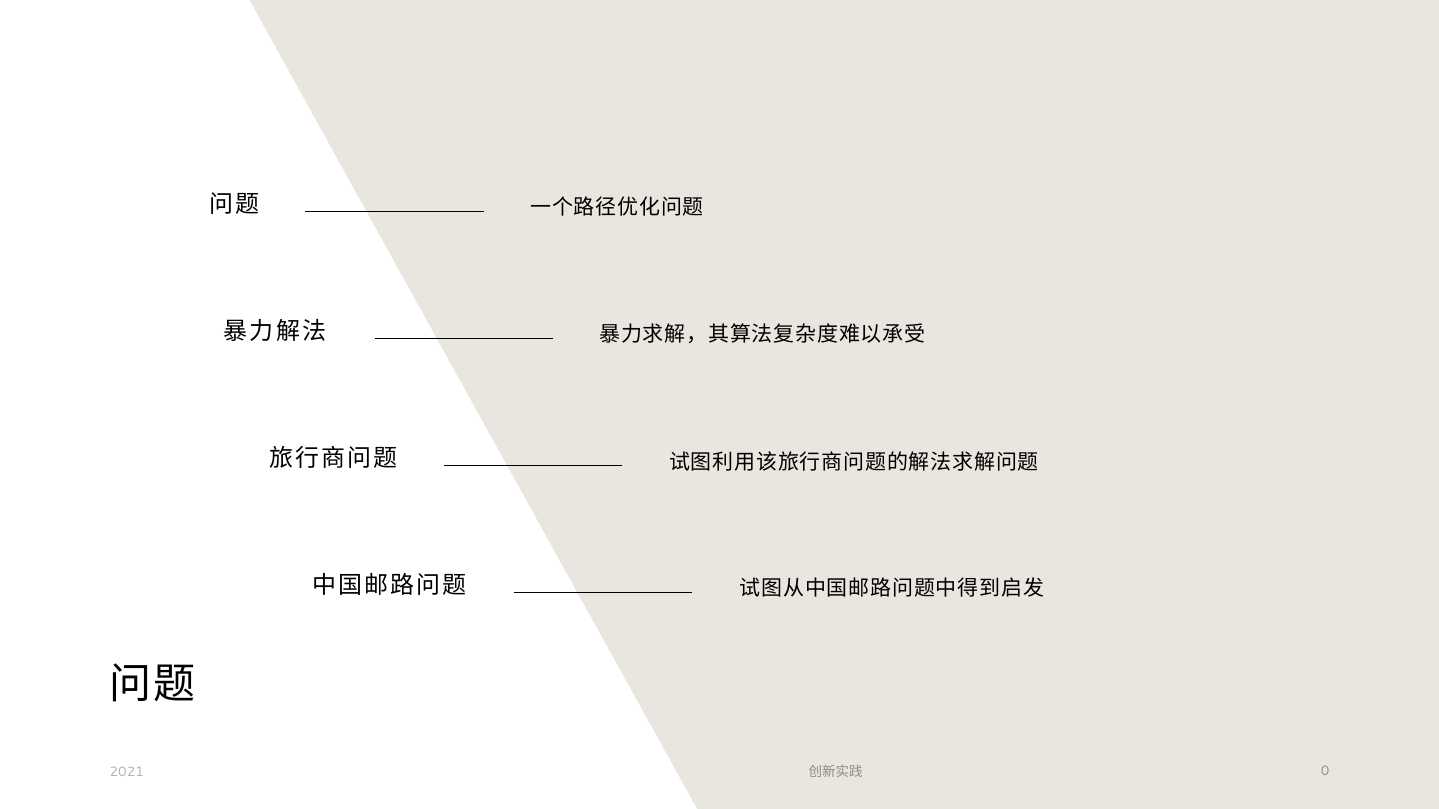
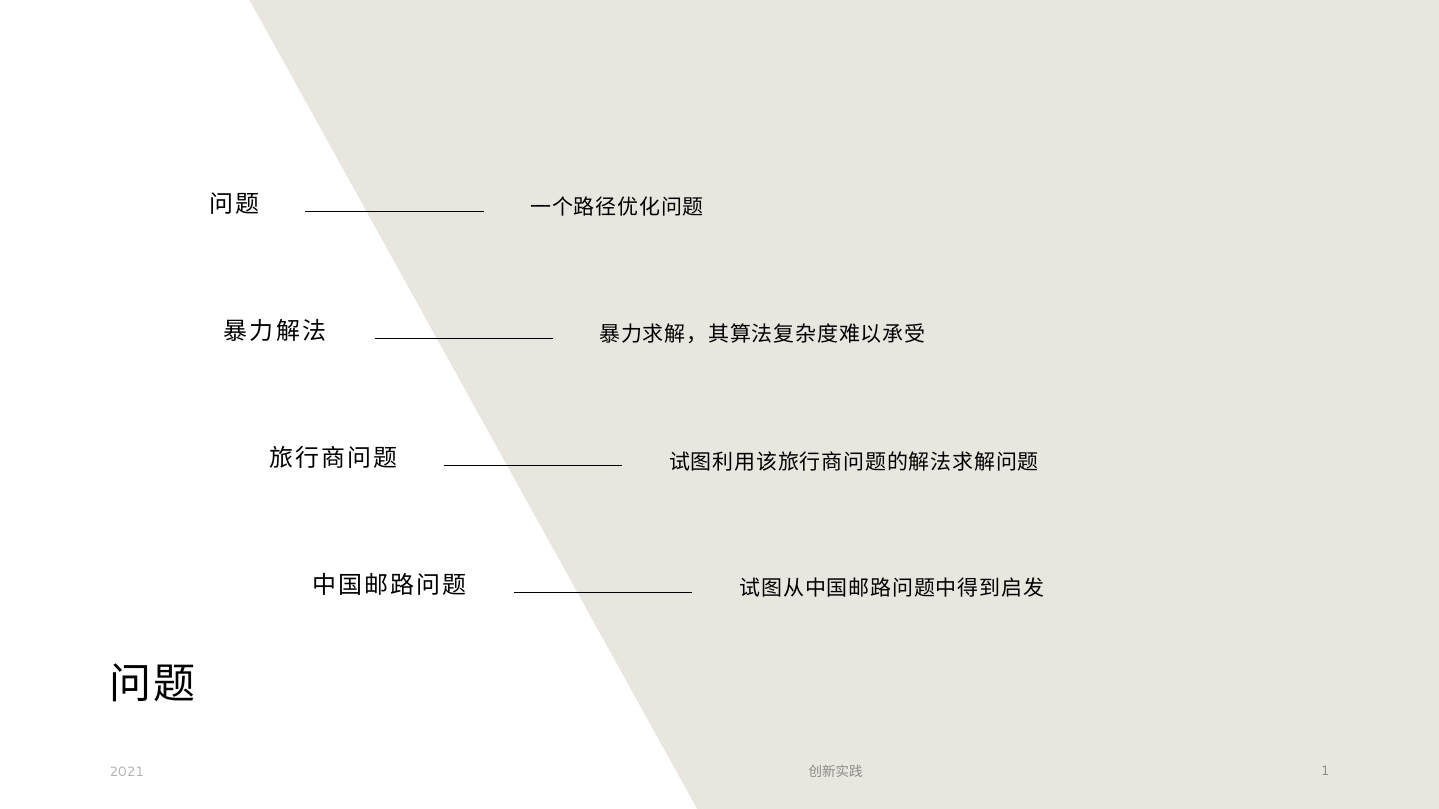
0: 0 -> 1 (1325, 771)
